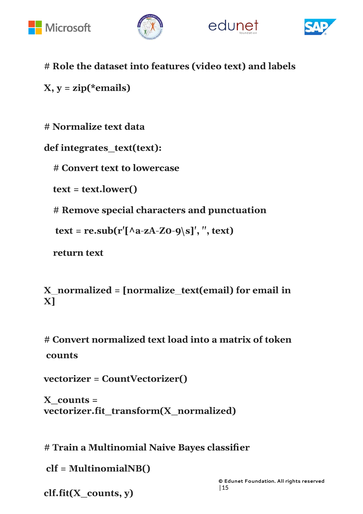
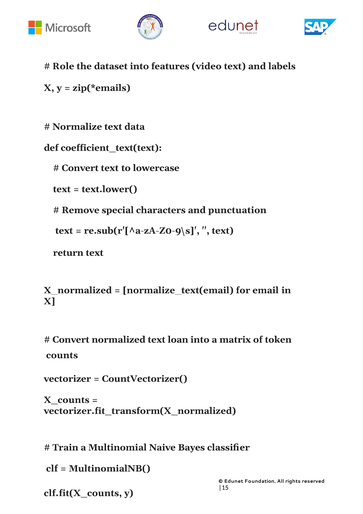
integrates_text(text: integrates_text(text -> coefficient_text(text (111, 148)
load: load -> loan (178, 340)
